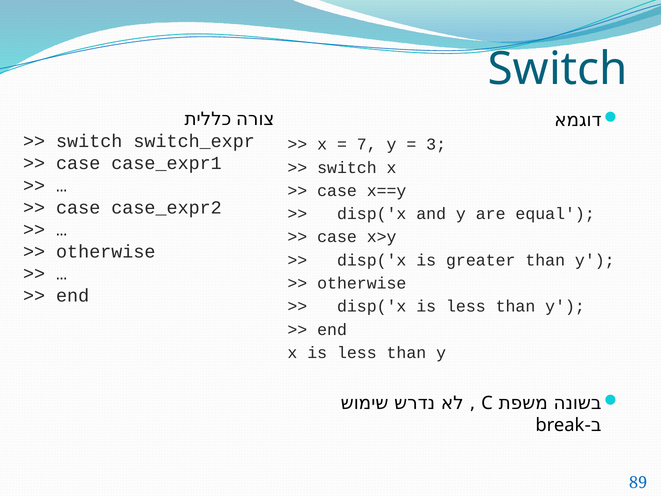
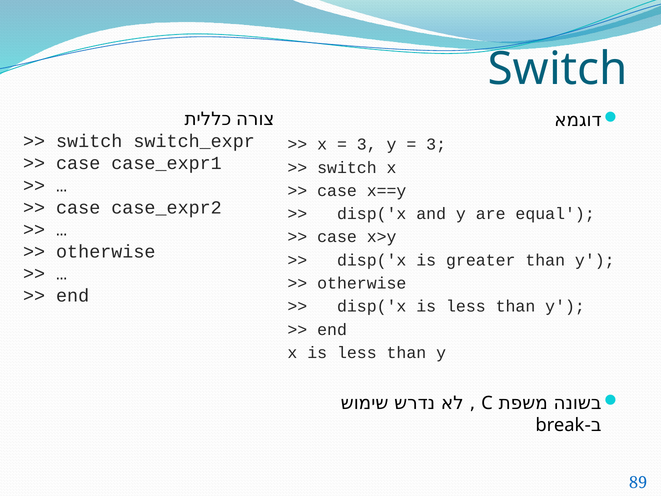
7: 7 -> 3 (367, 144)
